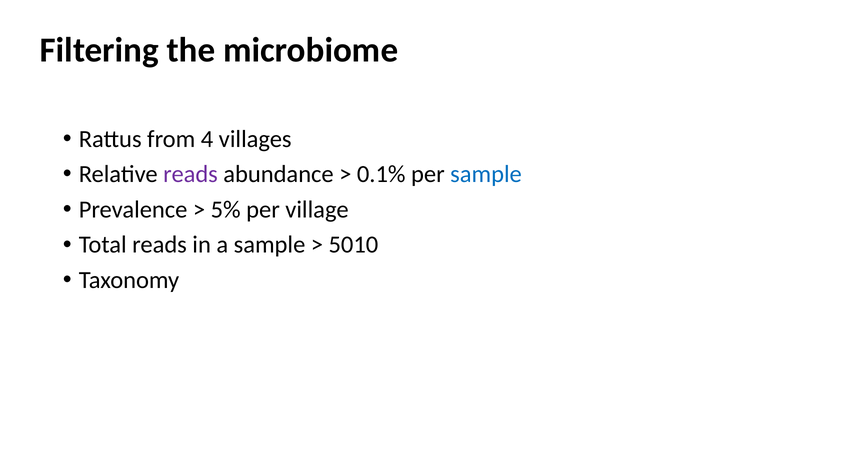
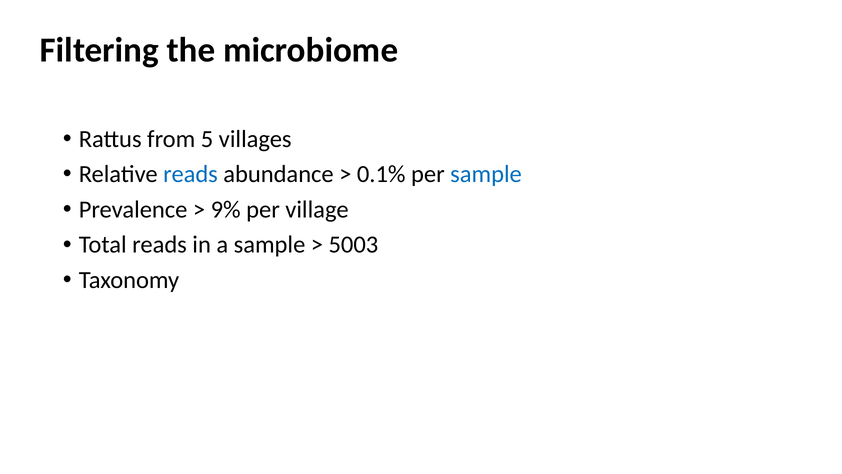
4: 4 -> 5 (207, 139)
reads colour: purple -> blue (190, 174)
5%: 5% -> 9% (226, 209)
5010: 5010 -> 5003 (353, 245)
